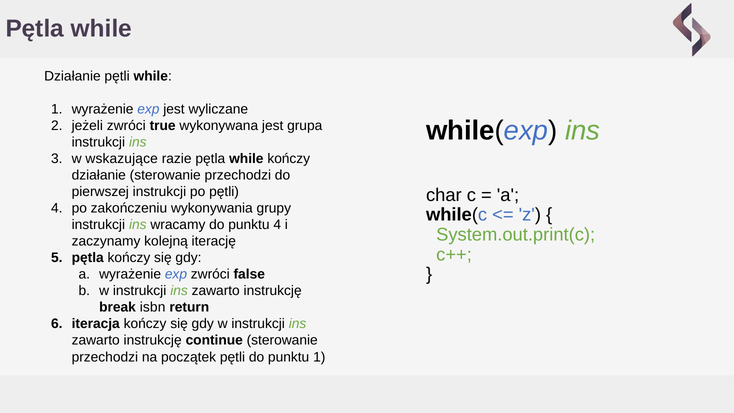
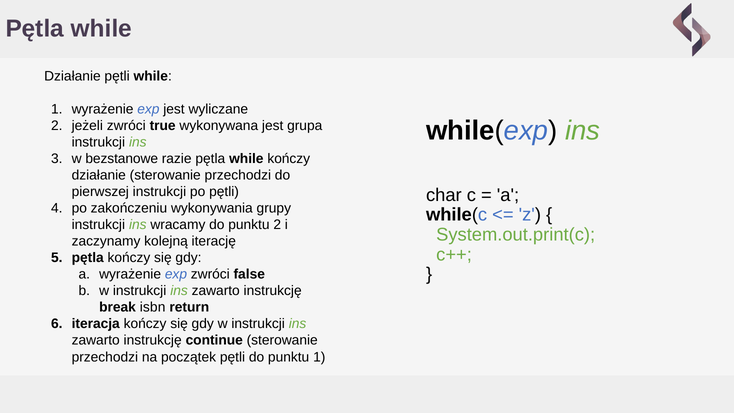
wskazujące: wskazujące -> bezstanowe (122, 159)
punktu 4: 4 -> 2 (277, 225)
